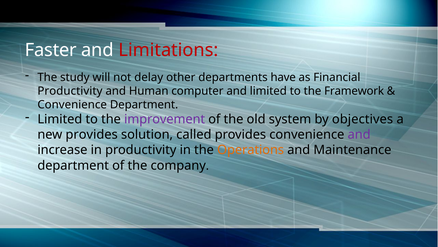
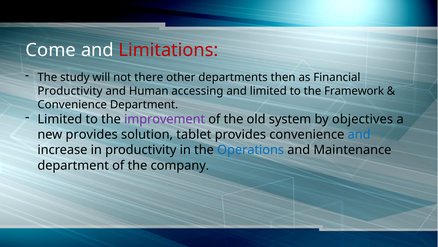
Faster: Faster -> Come (51, 50)
delay: delay -> there (149, 77)
have: have -> then (283, 77)
computer: computer -> accessing (197, 91)
called: called -> tablet (194, 134)
and colour: purple -> blue (359, 134)
Operations colour: orange -> blue (251, 150)
